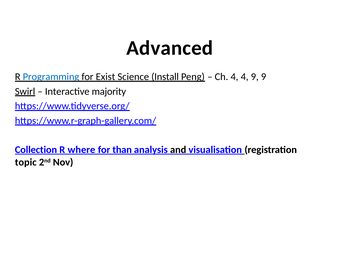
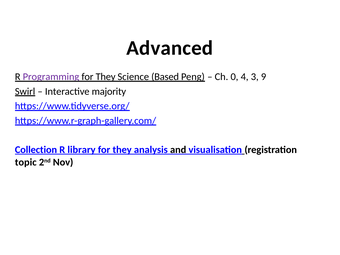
Programming colour: blue -> purple (51, 77)
Exist: Exist -> They (106, 77)
Install: Install -> Based (165, 77)
Ch 4: 4 -> 0 (234, 77)
4 9: 9 -> 3 (255, 77)
where: where -> library (82, 150)
than: than -> they (122, 150)
